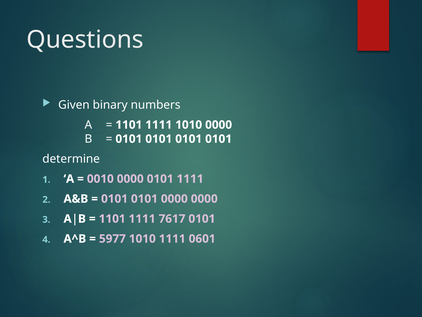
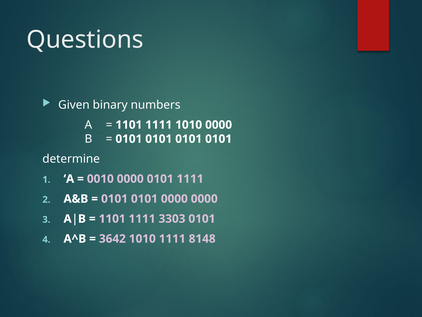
7617: 7617 -> 3303 (172, 218)
5977: 5977 -> 3642 (112, 238)
0601: 0601 -> 8148 (202, 238)
